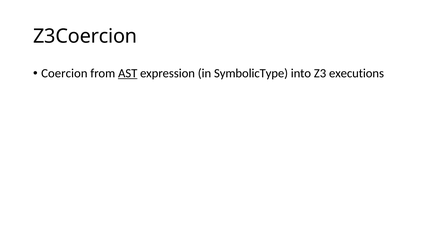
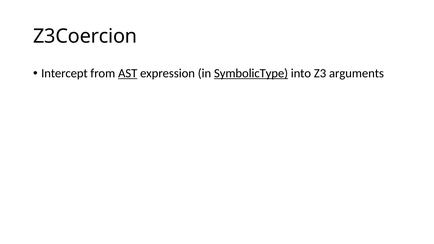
Coercion: Coercion -> Intercept (64, 73)
SymbolicType underline: none -> present (251, 73)
executions: executions -> arguments (356, 73)
